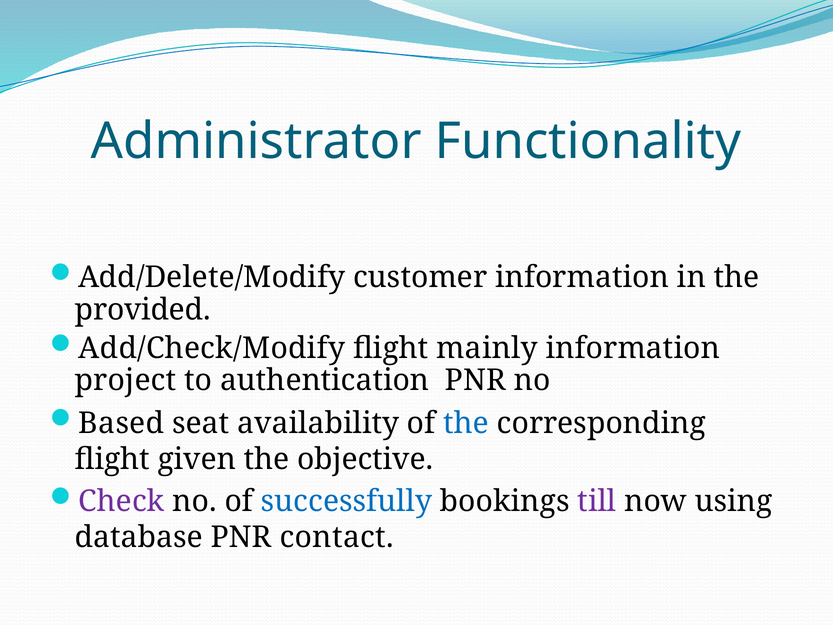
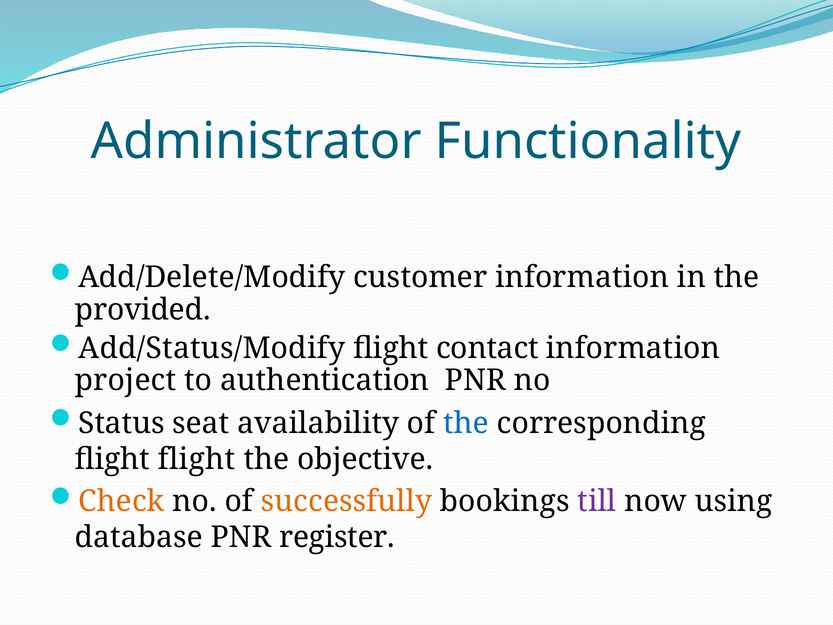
Add/Check/Modify: Add/Check/Modify -> Add/Status/Modify (212, 348)
mainly: mainly -> contact (487, 348)
Based: Based -> Status (122, 423)
flight given: given -> flight (197, 459)
Check colour: purple -> orange (121, 501)
successfully colour: blue -> orange (346, 501)
contact: contact -> register (337, 537)
